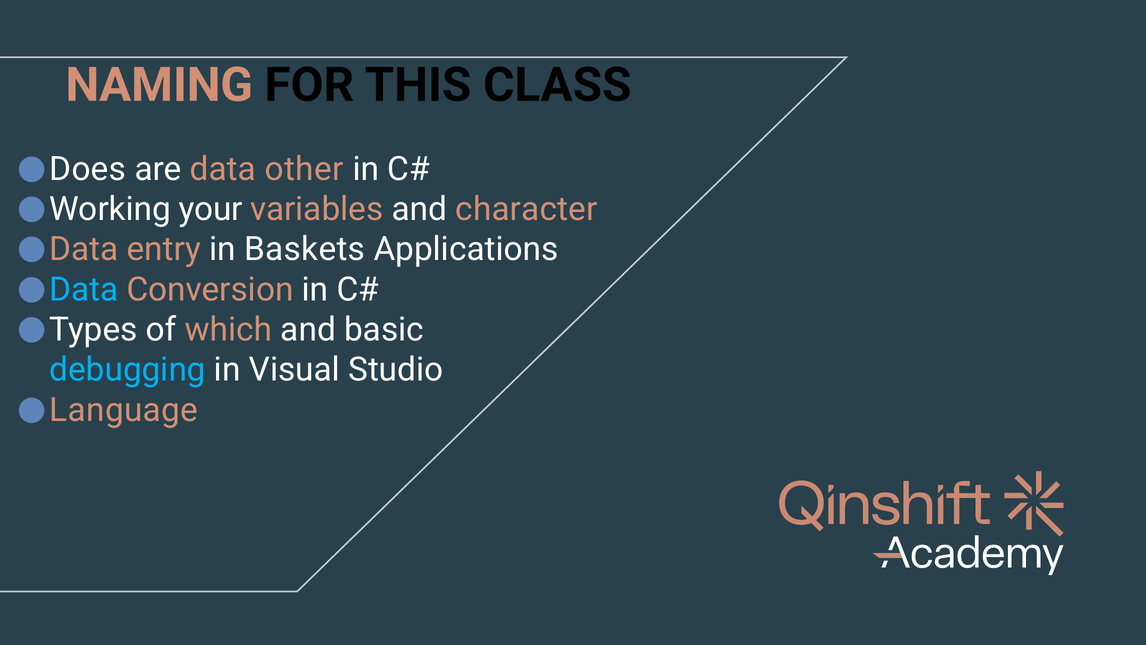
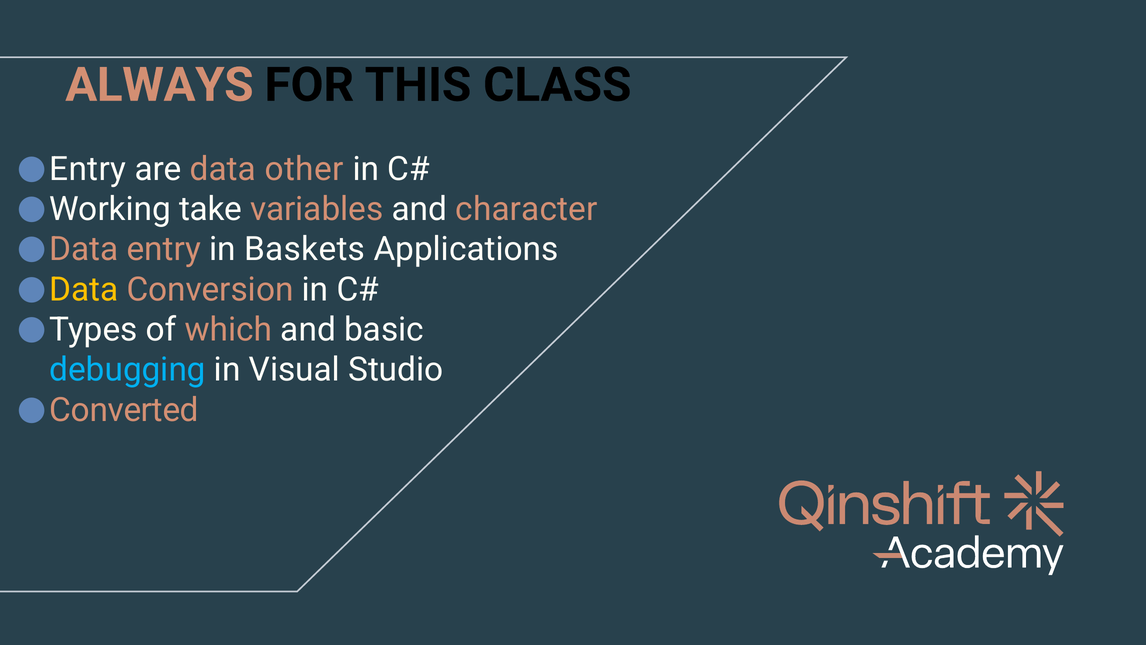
NAMING: NAMING -> ALWAYS (159, 85)
Does: Does -> Entry (88, 169)
your: your -> take (211, 209)
Data colour: light blue -> yellow (84, 289)
Language: Language -> Converted (124, 410)
